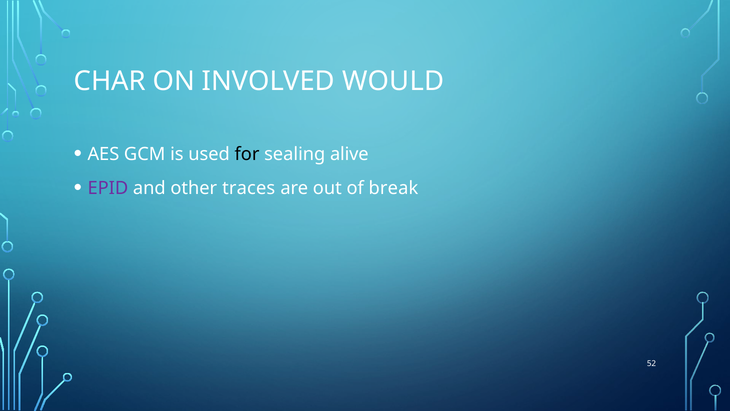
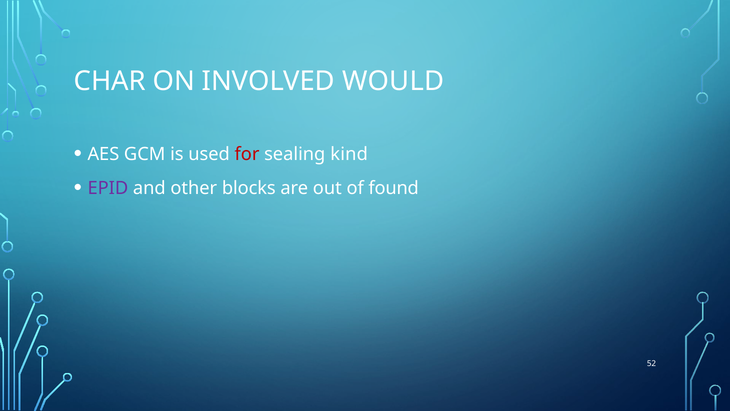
for colour: black -> red (247, 154)
alive: alive -> kind (349, 154)
traces: traces -> blocks (249, 188)
break: break -> found (394, 188)
